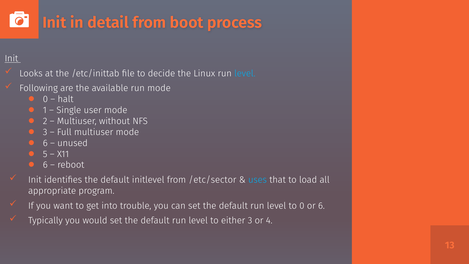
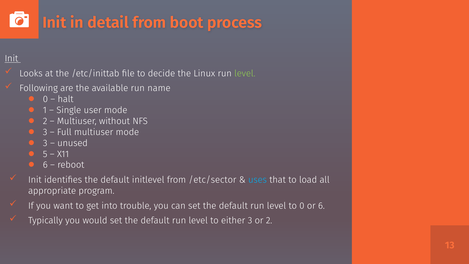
level colour: light blue -> light green (245, 73)
run mode: mode -> name (159, 88)
6: 6 -> 3 (45, 143)
or 4: 4 -> 2 (269, 220)
